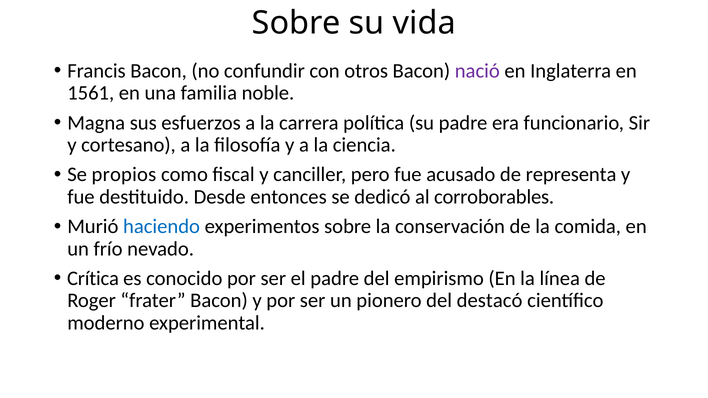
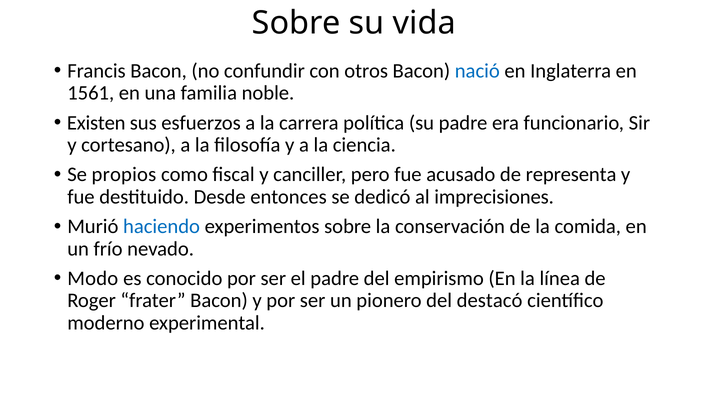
nació colour: purple -> blue (477, 71)
Magna: Magna -> Existen (96, 123)
corroborables: corroborables -> imprecisiones (494, 197)
Crítica: Crítica -> Modo (93, 279)
